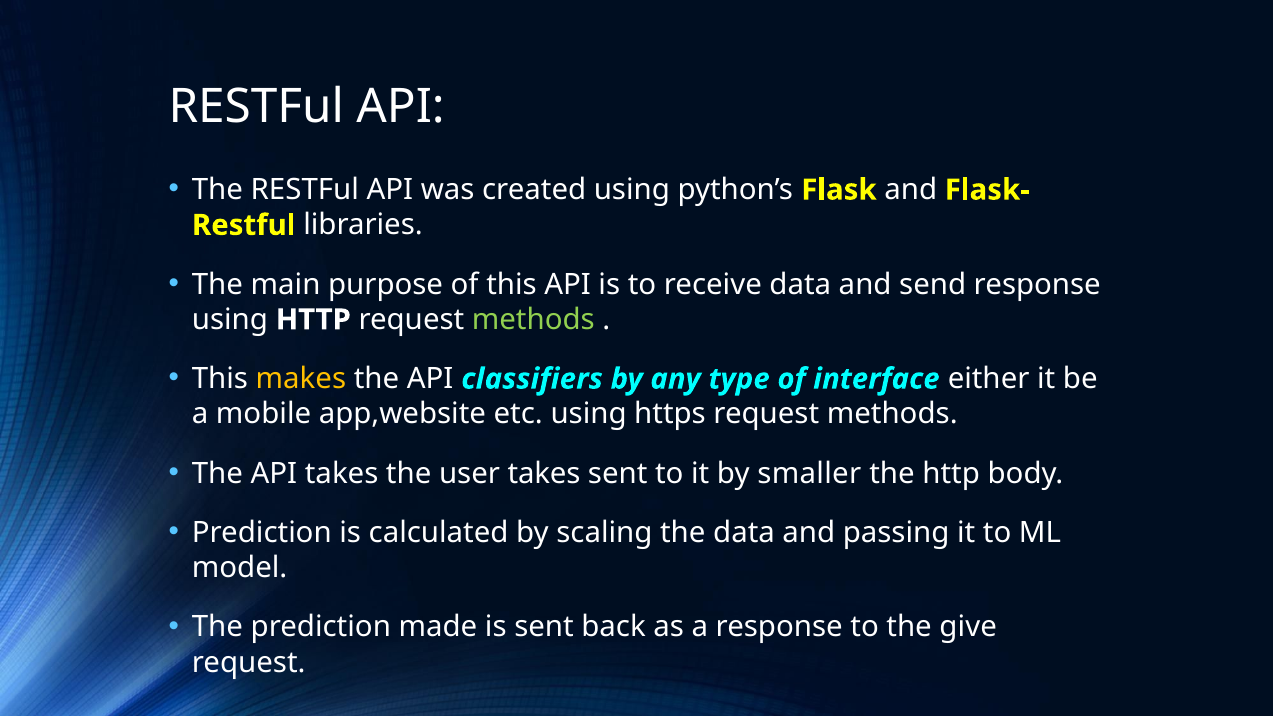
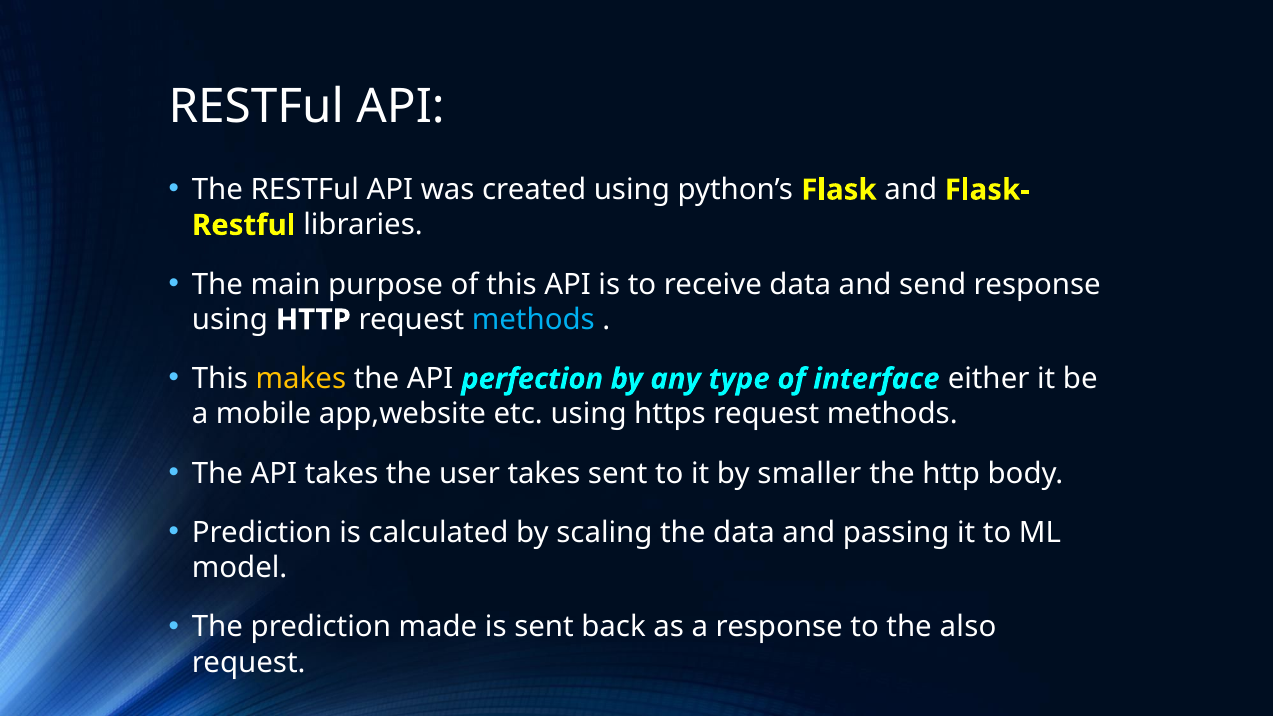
methods colour: light green -> light blue (533, 320)
classifiers: classifiers -> perfection (532, 379)
give: give -> also (968, 627)
